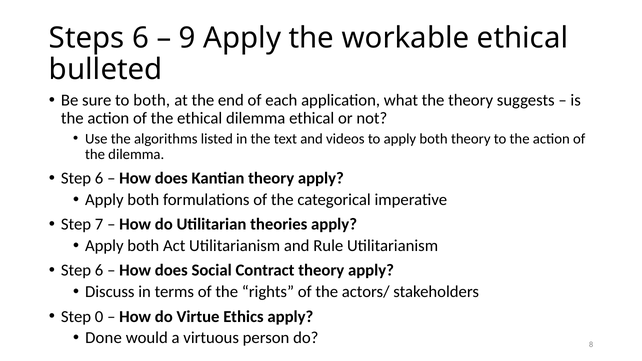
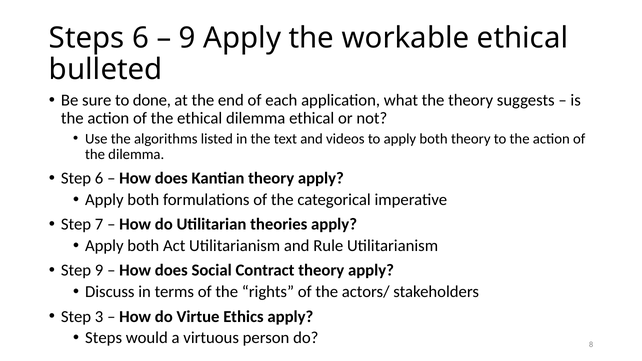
to both: both -> done (152, 100)
6: 6 -> 9 (99, 270)
0: 0 -> 3 (99, 317)
Done: Done -> Steps (104, 338)
